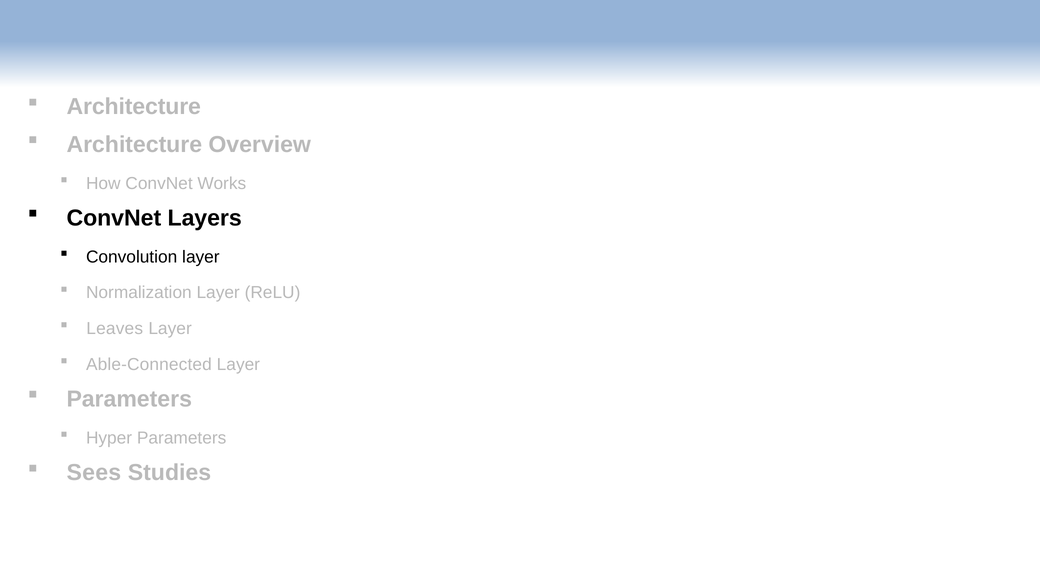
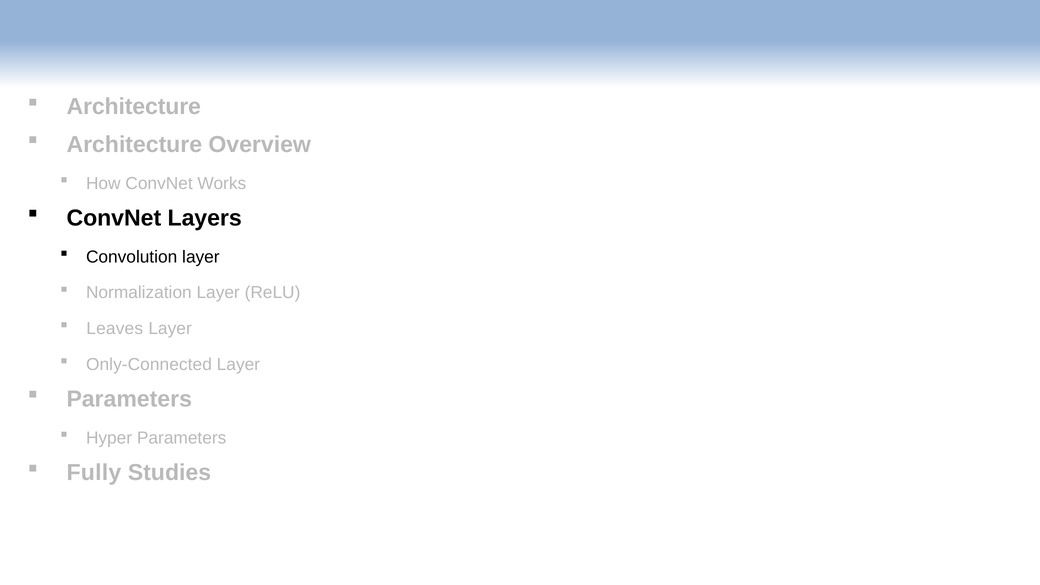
Able-Connected: Able-Connected -> Only-Connected (149, 364)
Sees: Sees -> Fully (94, 473)
